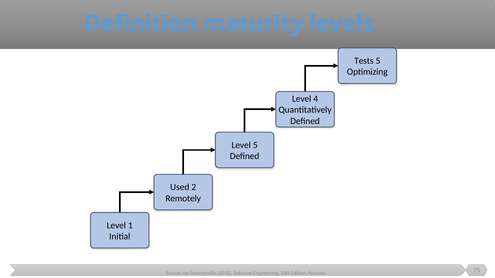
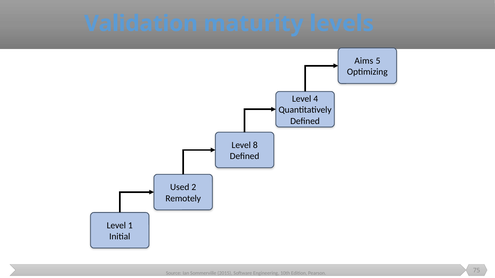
Definition: Definition -> Validation (141, 24)
Tests: Tests -> Aims (364, 61)
Level 5: 5 -> 8 (255, 145)
